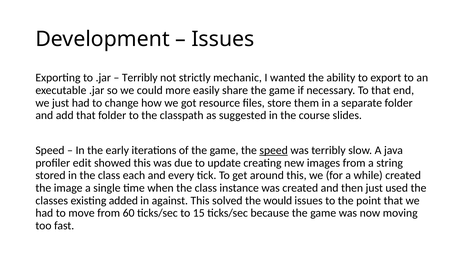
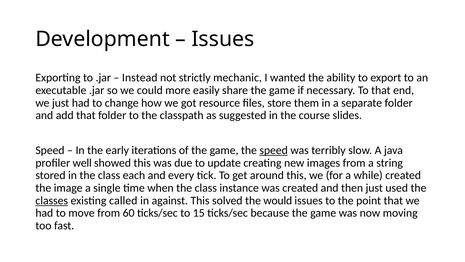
Terribly: Terribly -> Instead (140, 78)
edit: edit -> well (82, 163)
classes underline: none -> present (52, 200)
added: added -> called (123, 200)
